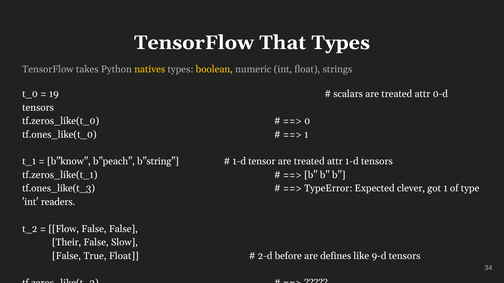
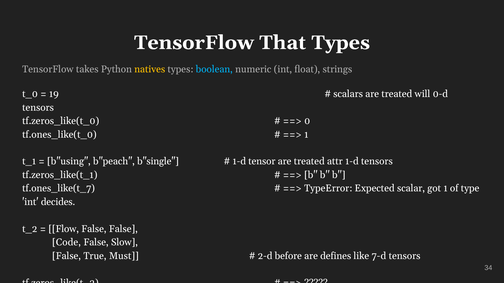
boolean colour: yellow -> light blue (214, 69)
scalars are treated attr: attr -> will (422, 94)
b"know: b"know -> b"using (69, 162)
b"string: b"string -> b"single (158, 162)
tf.ones_like(t_3: tf.ones_like(t_3 -> tf.ones_like(t_7 (59, 189)
clever: clever -> scalar (411, 189)
readers: readers -> decides (58, 202)
Their: Their -> Code (67, 243)
True Float: Float -> Must (124, 256)
9-d: 9-d -> 7-d (379, 256)
